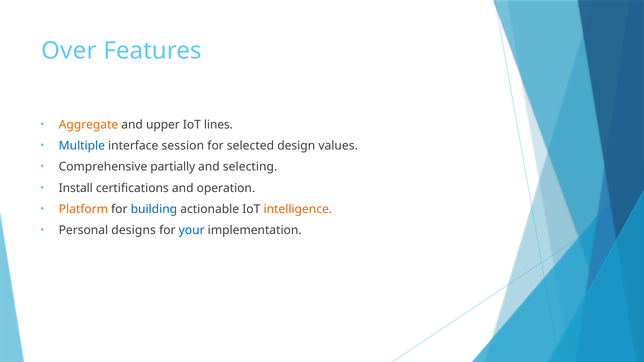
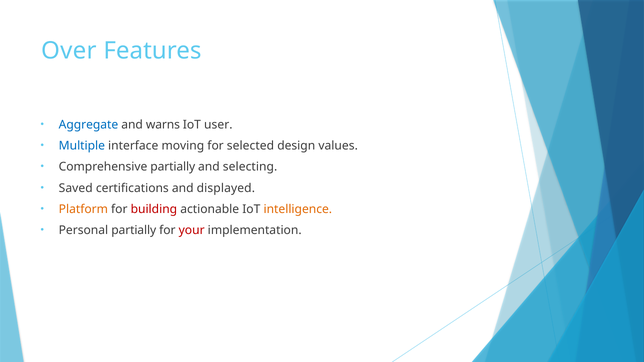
Aggregate colour: orange -> blue (88, 125)
upper: upper -> warns (163, 125)
lines: lines -> user (218, 125)
session: session -> moving (183, 146)
Install: Install -> Saved (76, 188)
operation: operation -> displayed (226, 188)
building colour: blue -> red (154, 209)
Personal designs: designs -> partially (134, 231)
your colour: blue -> red (192, 231)
